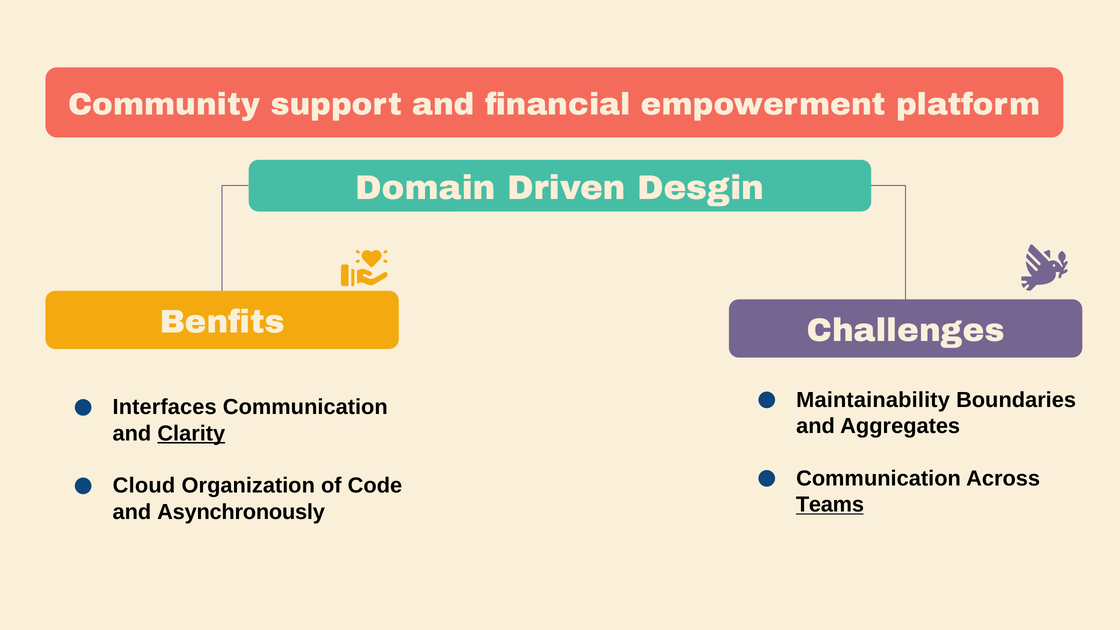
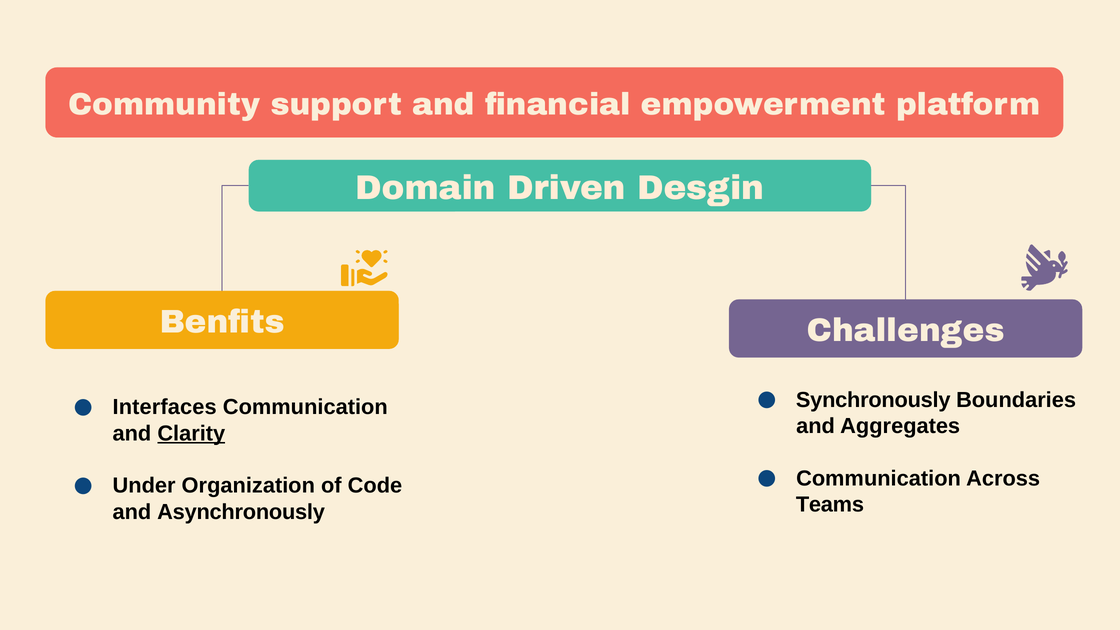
Maintainability: Maintainability -> Synchronously (873, 400)
Cloud: Cloud -> Under (144, 486)
Teams underline: present -> none (830, 505)
